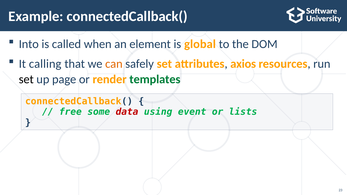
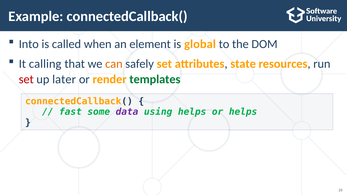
axios: axios -> state (243, 64)
set colour: black -> red (26, 79)
page: page -> later (64, 79)
free: free -> fast (70, 112)
data colour: red -> purple (127, 112)
using event: event -> helps (192, 112)
or lists: lists -> helps (243, 112)
